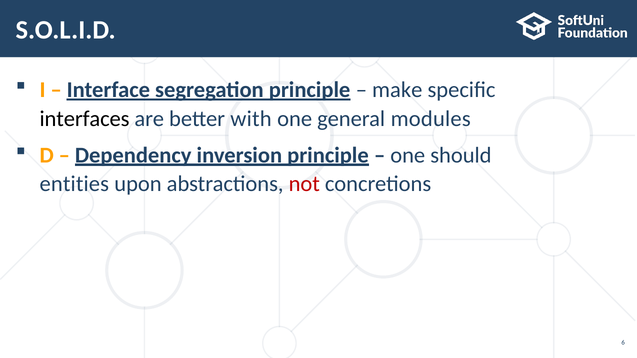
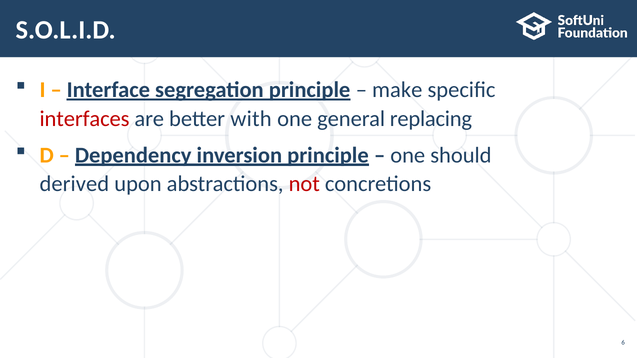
interfaces colour: black -> red (85, 119)
modules: modules -> replacing (431, 119)
entities: entities -> derived (74, 184)
